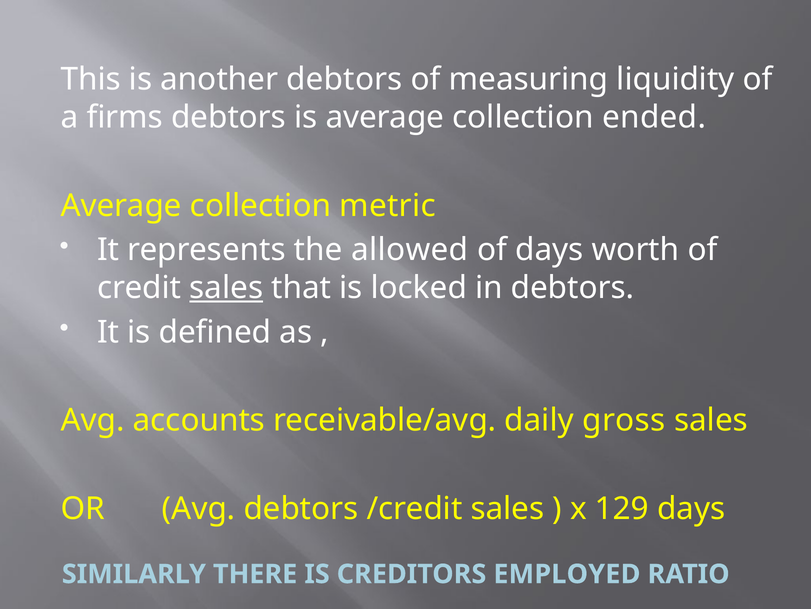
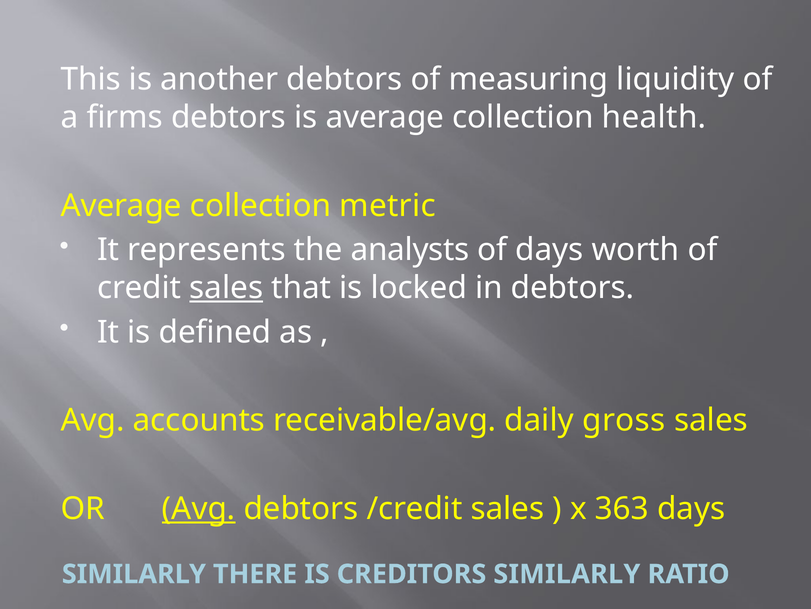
ended: ended -> health (654, 117)
allowed: allowed -> analysts (410, 250)
Avg underline: none -> present (199, 508)
129: 129 -> 363 (622, 508)
CREDITORS EMPLOYED: EMPLOYED -> SIMILARLY (567, 573)
